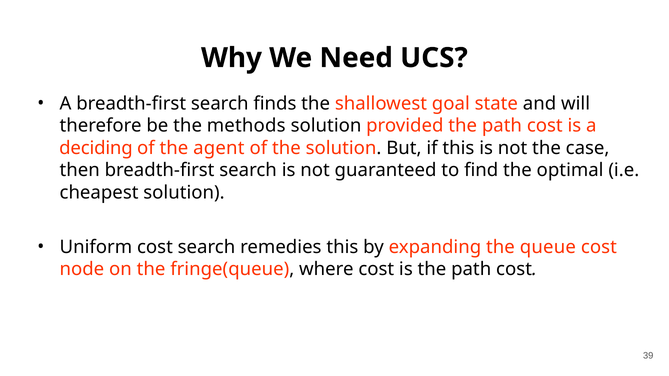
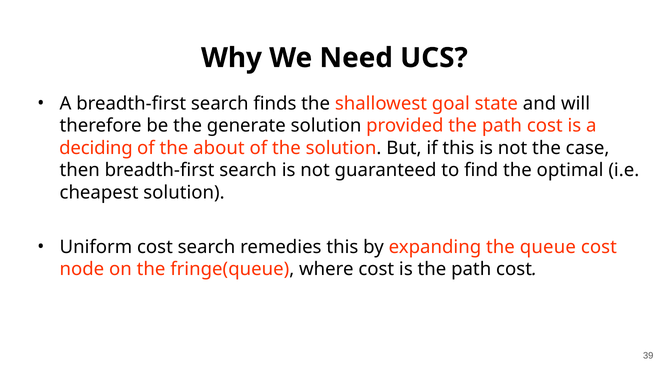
methods: methods -> generate (246, 126)
agent: agent -> about (219, 148)
